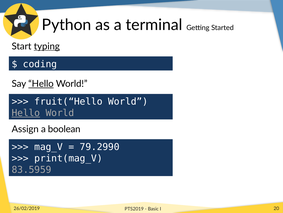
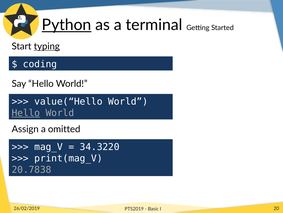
Python underline: none -> present (67, 25)
Hello underline: present -> none (41, 84)
fruit(“Hello: fruit(“Hello -> value(“Hello (68, 101)
boolean: boolean -> omitted (64, 129)
79.2990: 79.2990 -> 34.3220 (100, 146)
83.5959: 83.5959 -> 20.7838 (32, 169)
